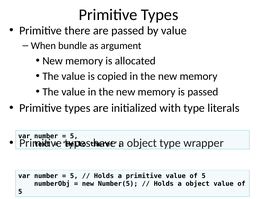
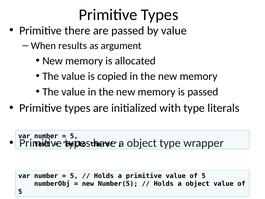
bundle: bundle -> results (73, 46)
